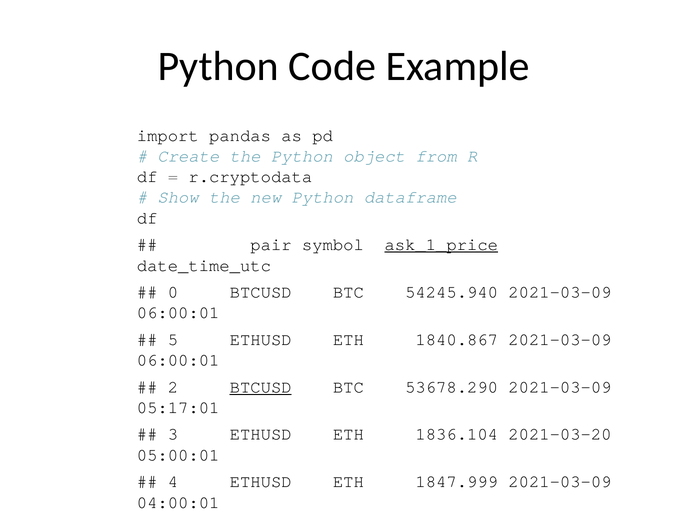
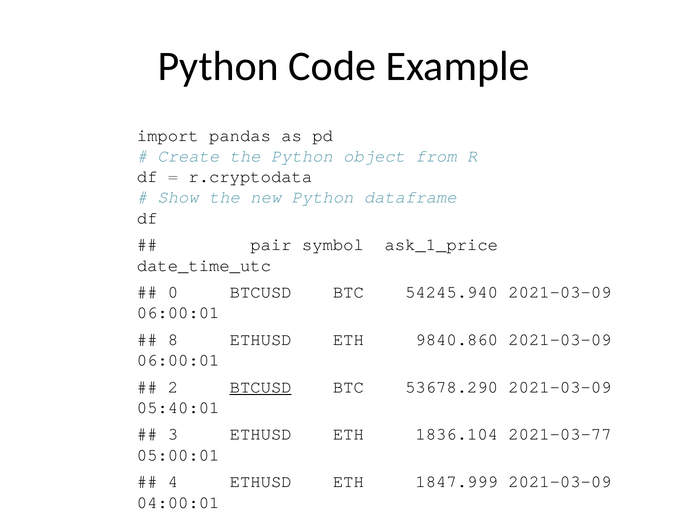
ask_1_price underline: present -> none (441, 245)
5: 5 -> 8 (173, 339)
1840.867: 1840.867 -> 9840.860 (457, 339)
05:17:01: 05:17:01 -> 05:40:01 (178, 408)
2021-03-20: 2021-03-20 -> 2021-03-77 (560, 434)
